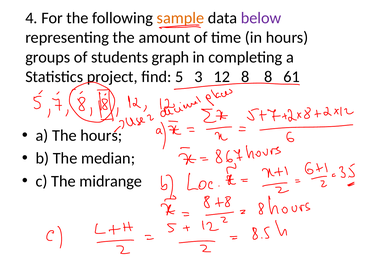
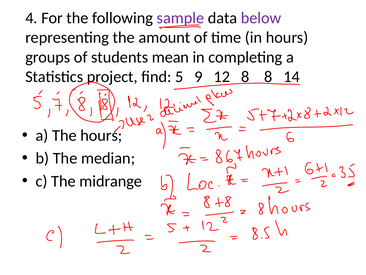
sample colour: orange -> purple (180, 18)
graph: graph -> mean (170, 57)
3: 3 -> 9 (199, 77)
61: 61 -> 14 (292, 77)
